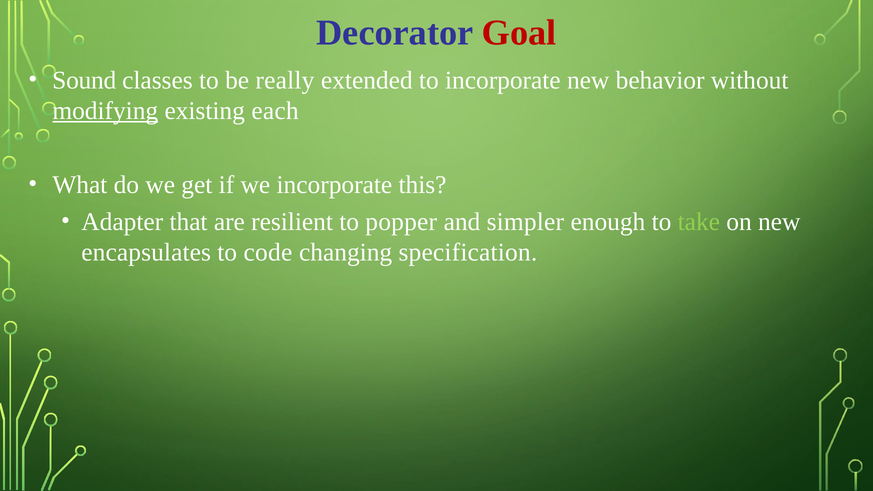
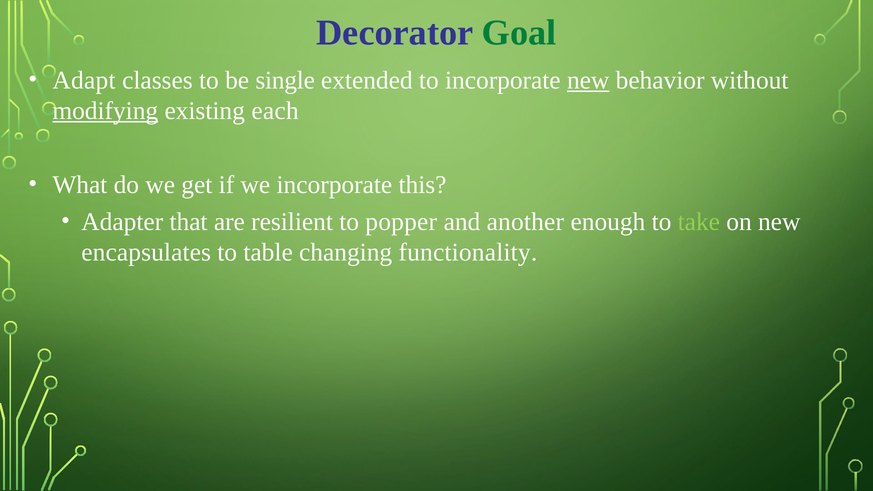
Goal colour: red -> green (519, 33)
Sound: Sound -> Adapt (84, 80)
really: really -> single (285, 80)
new underline: none -> present (588, 80)
simpler: simpler -> another (525, 222)
code: code -> table (268, 252)
specification: specification -> functionality (468, 252)
